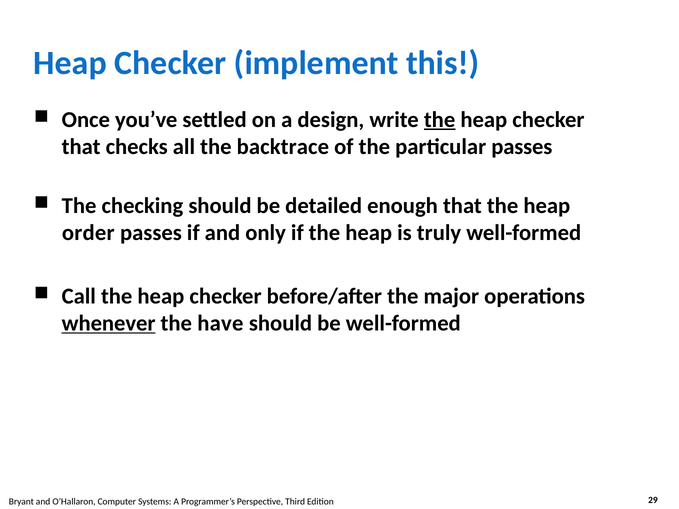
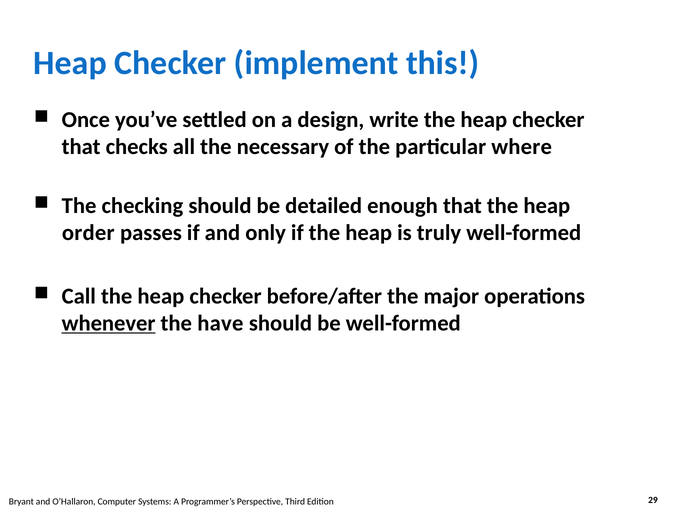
the underline: present -> none (440, 120)
backtrace: backtrace -> necessary (283, 147)
particular passes: passes -> where (522, 147)
